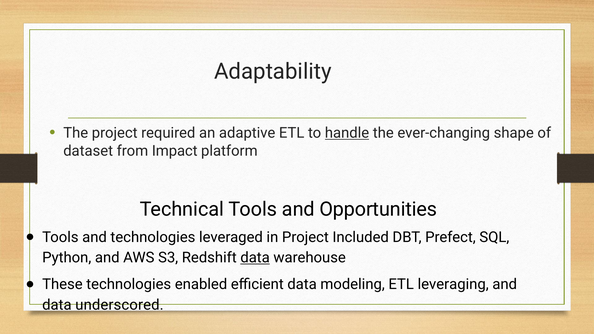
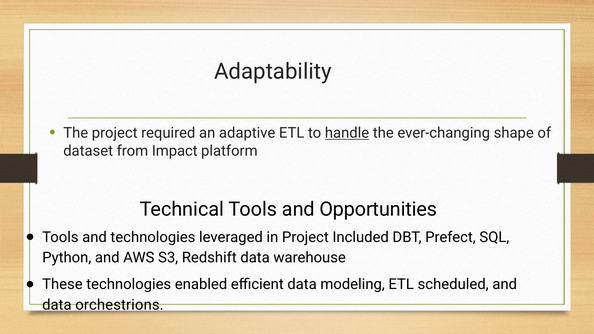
data underline: present -> none (255, 258)
leveraging: leveraging -> scheduled (453, 284)
underscored: underscored -> orchestrions (119, 305)
